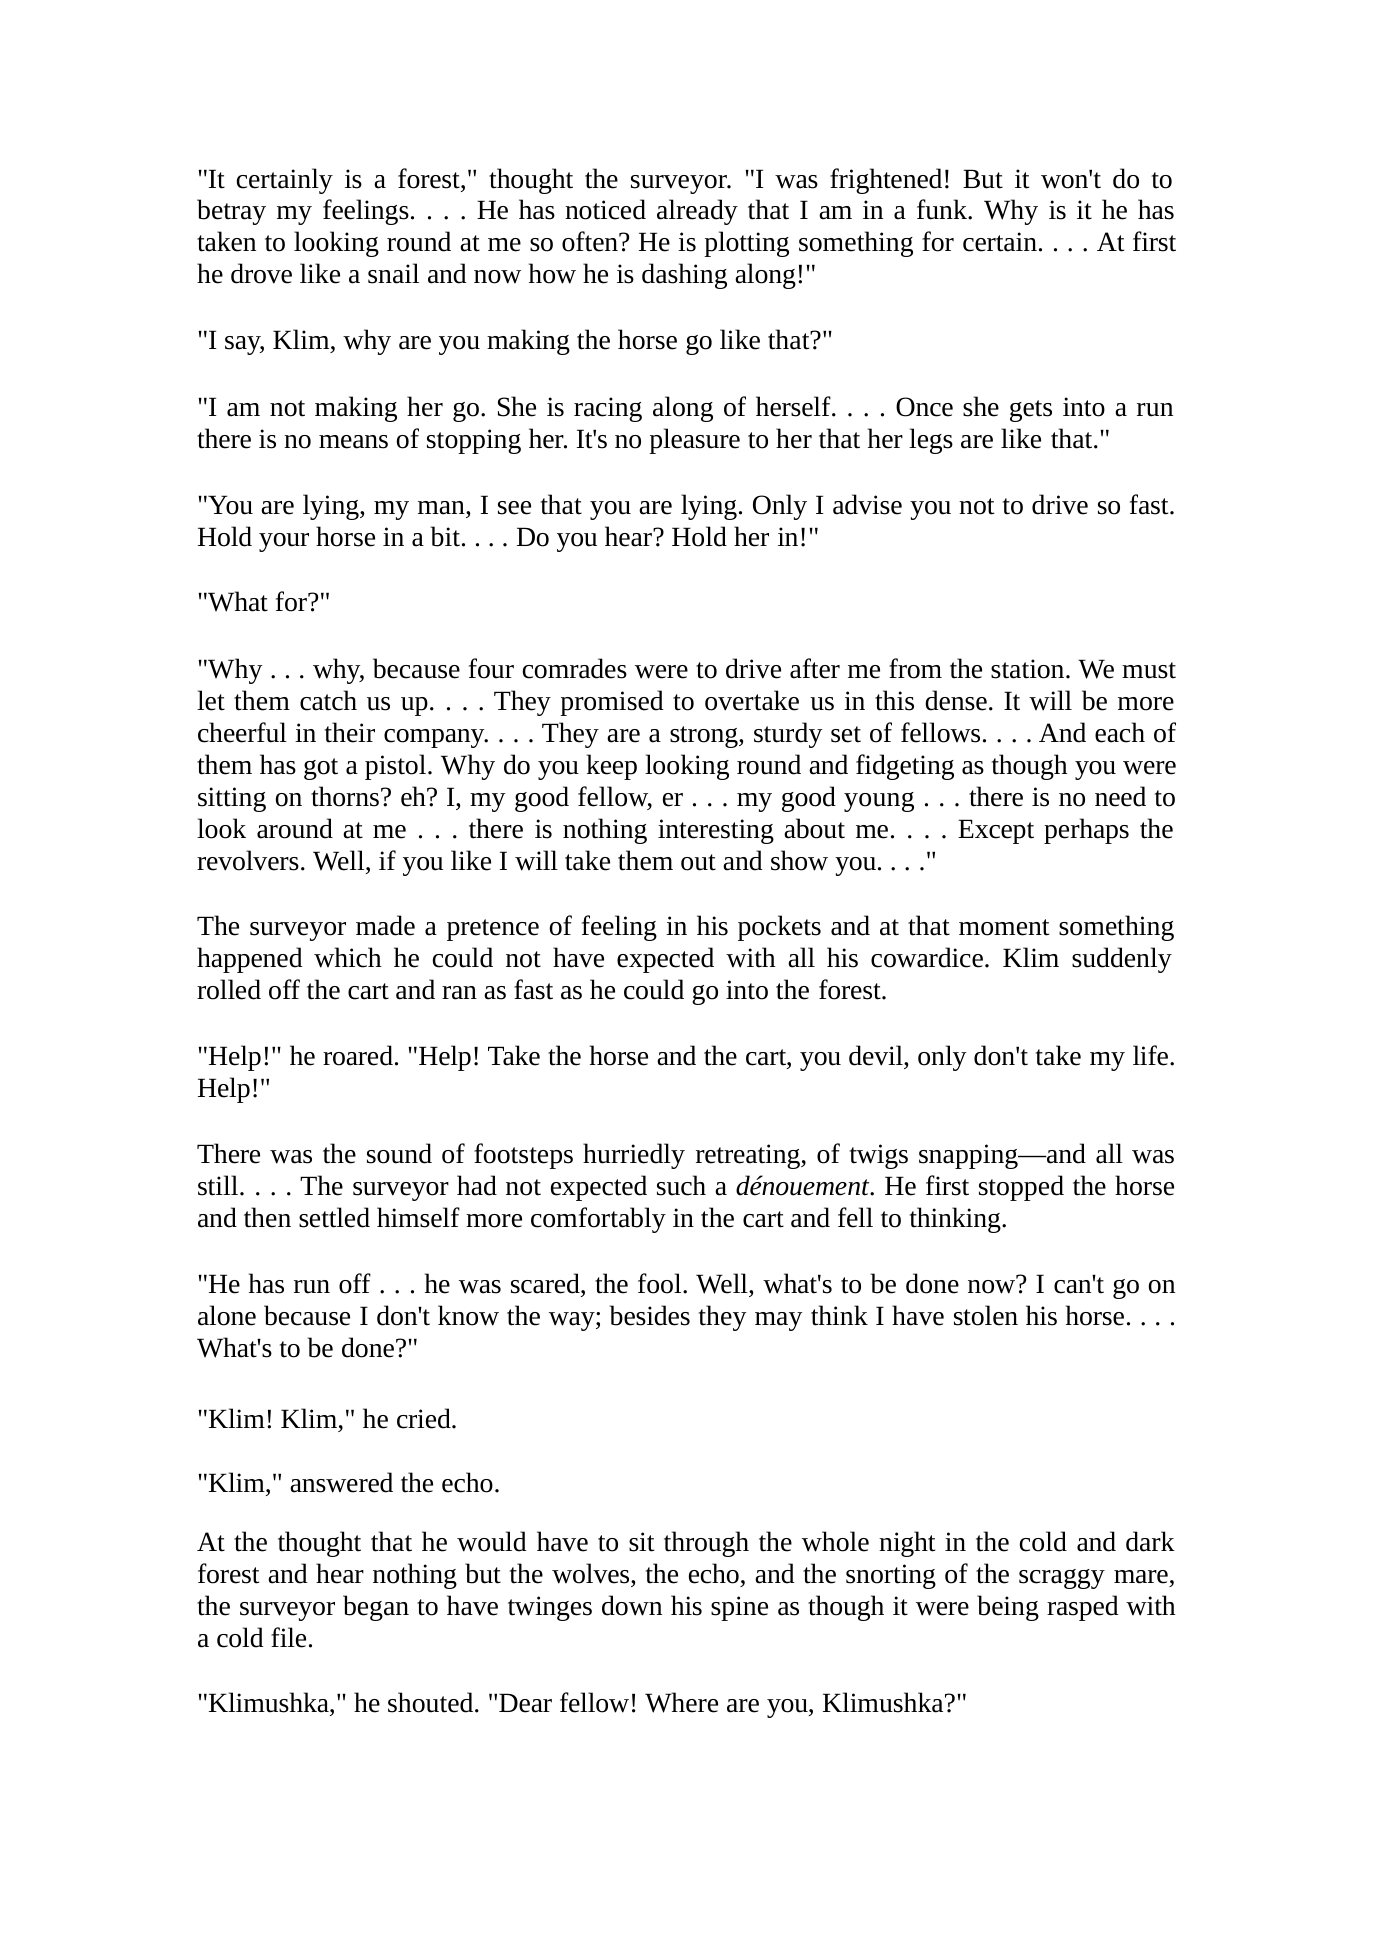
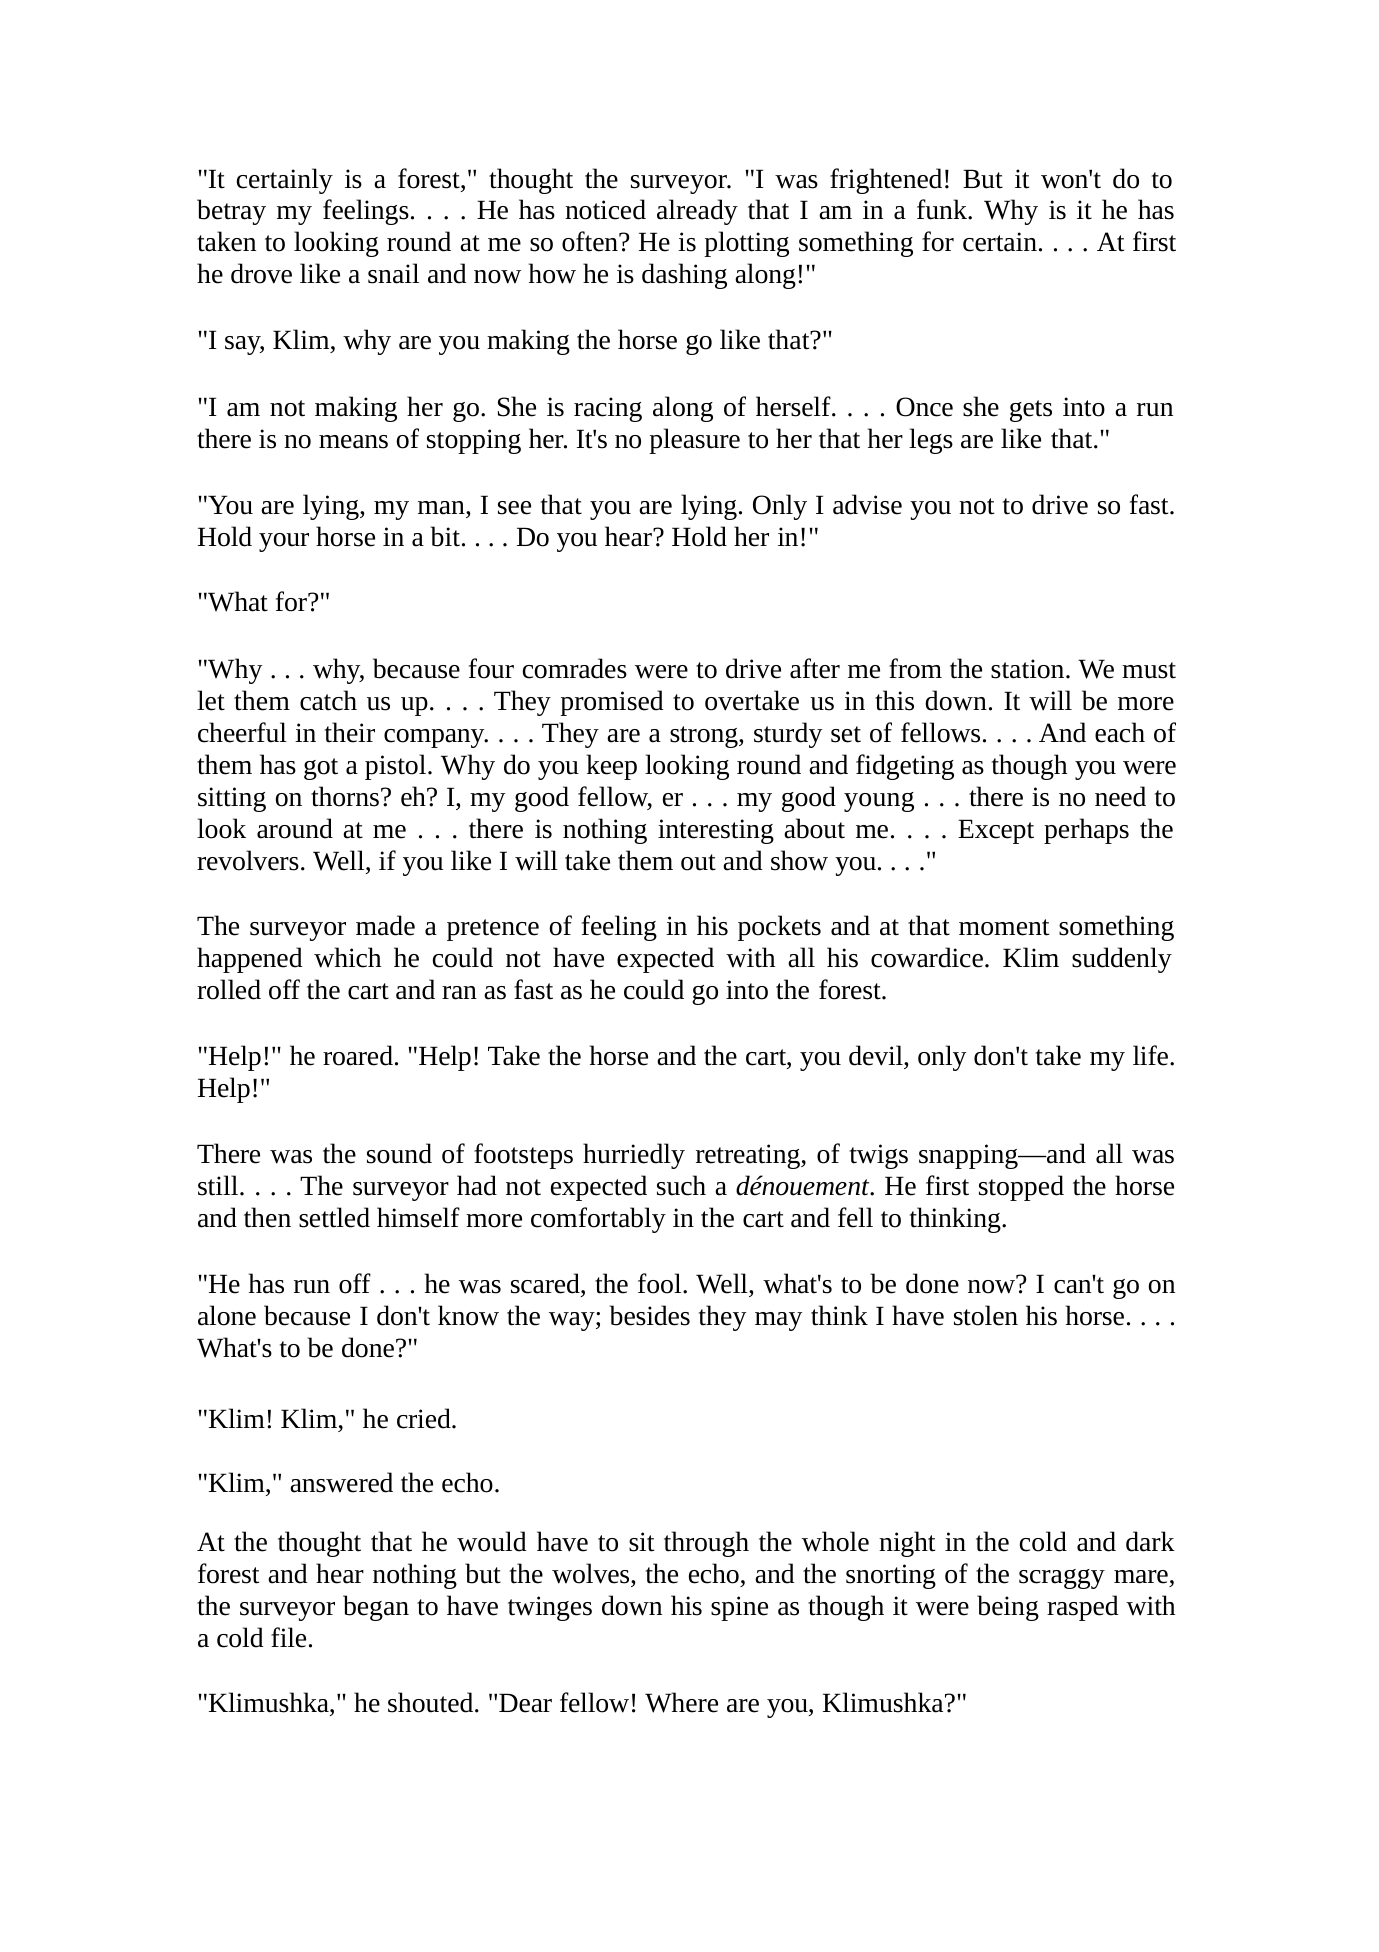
this dense: dense -> down (960, 701)
